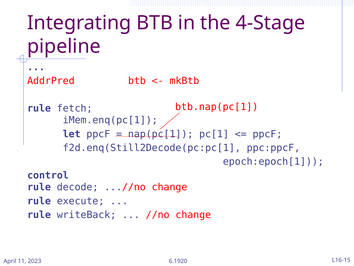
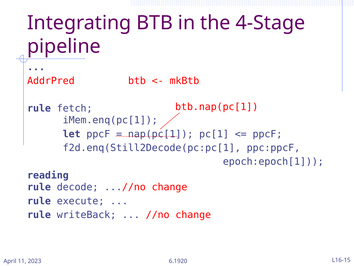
control: control -> reading (48, 175)
